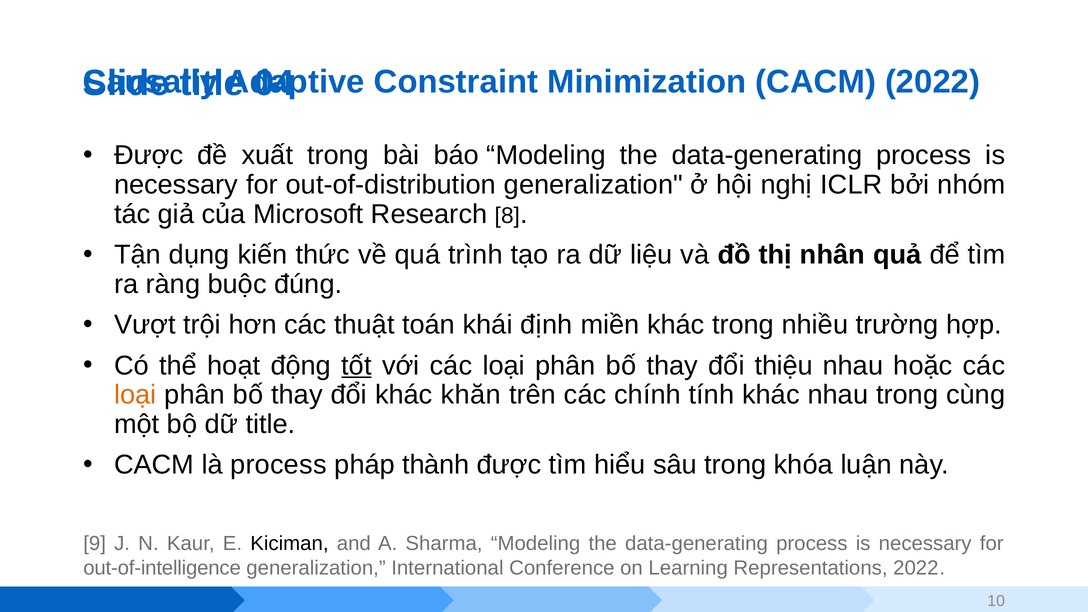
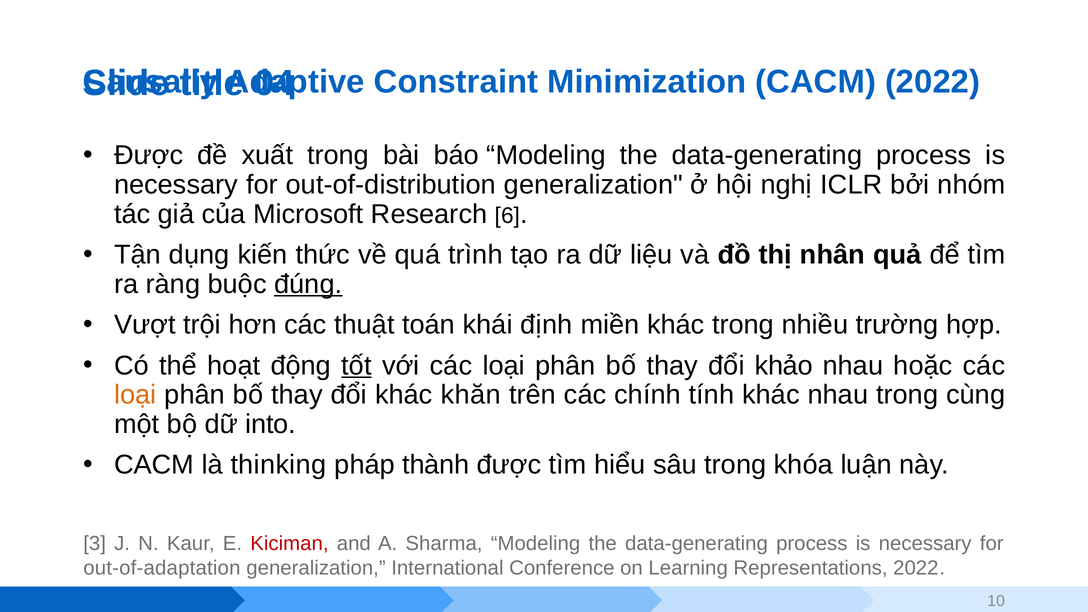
8: 8 -> 6 (507, 216)
đúng underline: none -> present (308, 284)
thiệu: thiệu -> khảo (784, 366)
dữ title: title -> into (271, 424)
là process: process -> thinking (278, 465)
9: 9 -> 3 (95, 543)
Kiciman colour: black -> red (289, 543)
out-of-intelligence: out-of-intelligence -> out-of-adaptation (162, 568)
